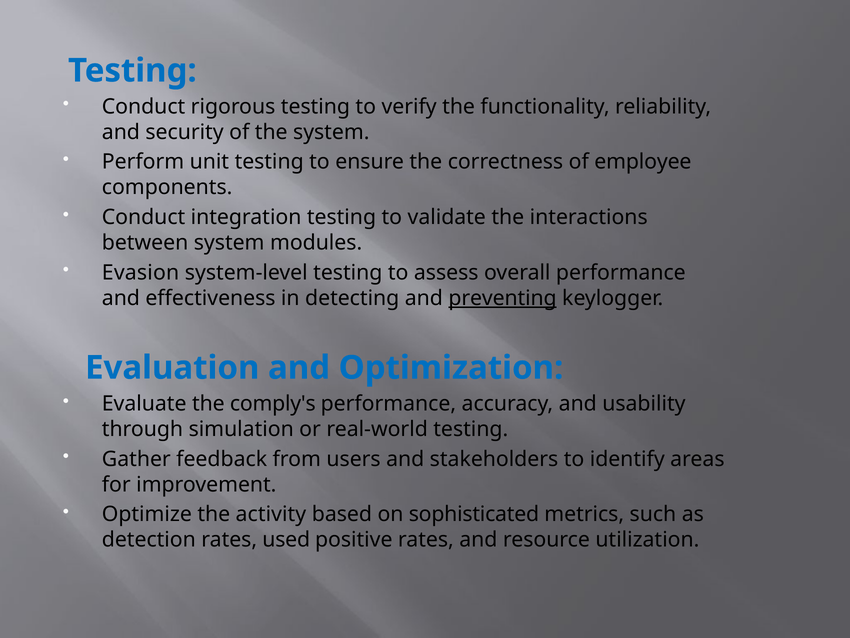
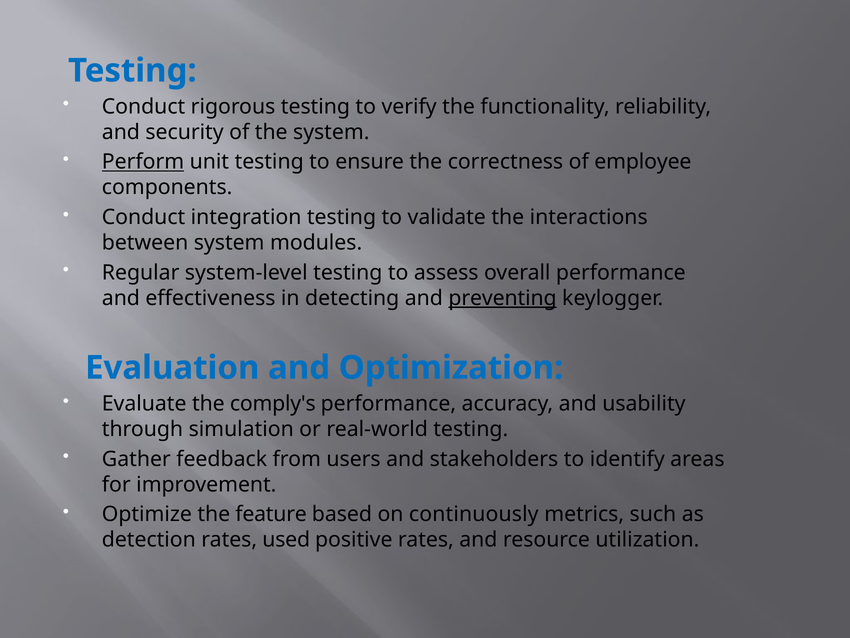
Perform underline: none -> present (143, 162)
Evasion: Evasion -> Regular (141, 272)
activity: activity -> feature (271, 514)
sophisticated: sophisticated -> continuously (474, 514)
